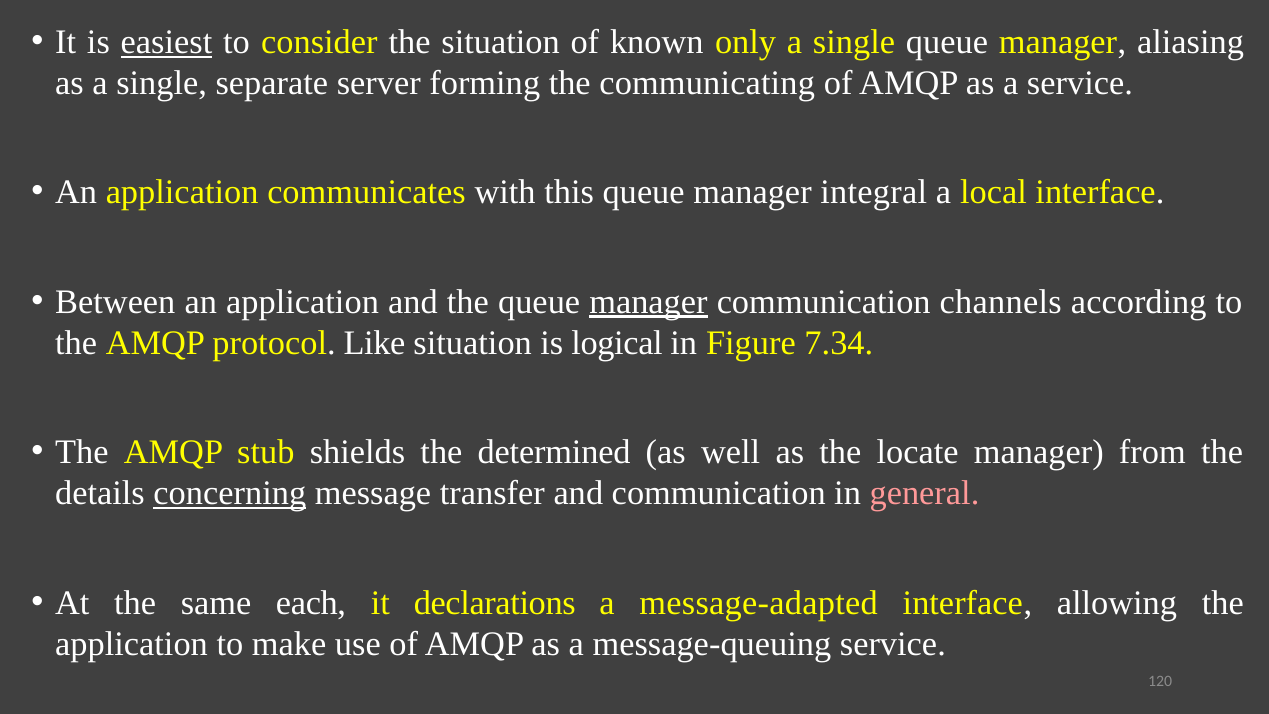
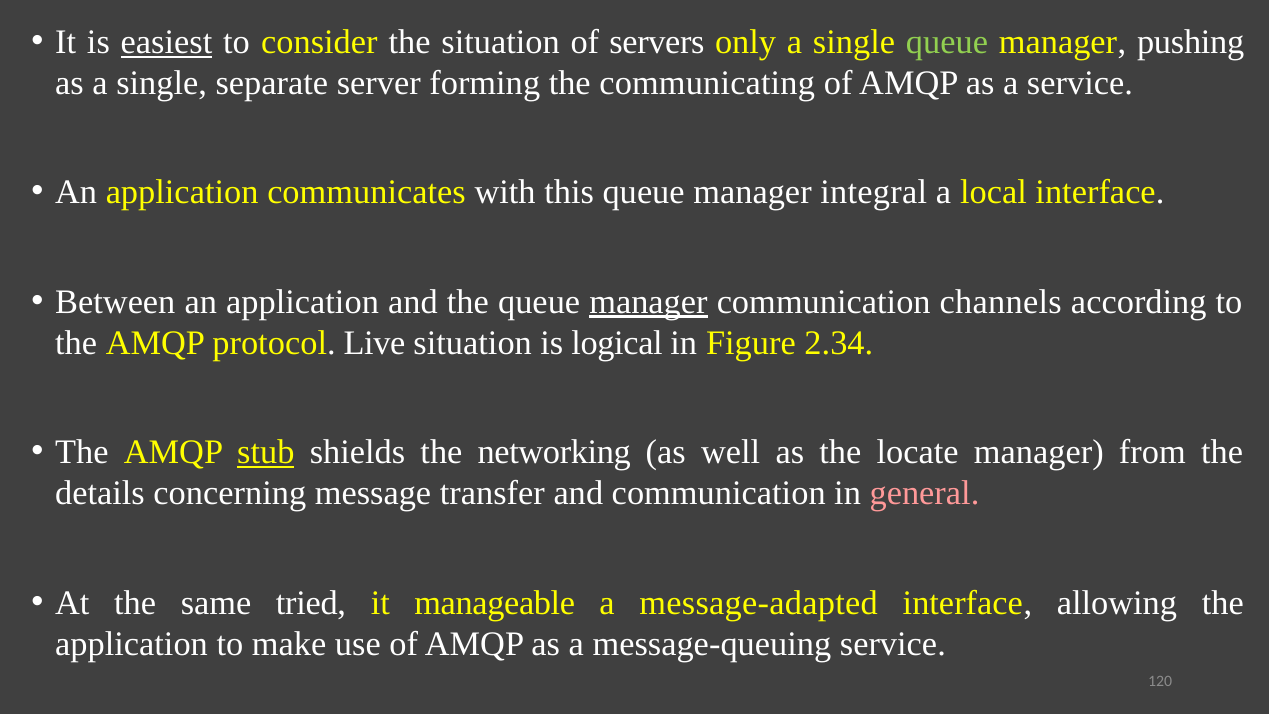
known: known -> servers (657, 42)
queue colour: white -> light green (947, 42)
aliasing: aliasing -> pushing (1191, 42)
Like: Like -> Live (374, 343)
7.34: 7.34 -> 2.34 (839, 343)
stub underline: none -> present (266, 452)
determined: determined -> networking (554, 452)
concerning underline: present -> none (230, 493)
each: each -> tried (311, 602)
declarations: declarations -> manageable (495, 602)
